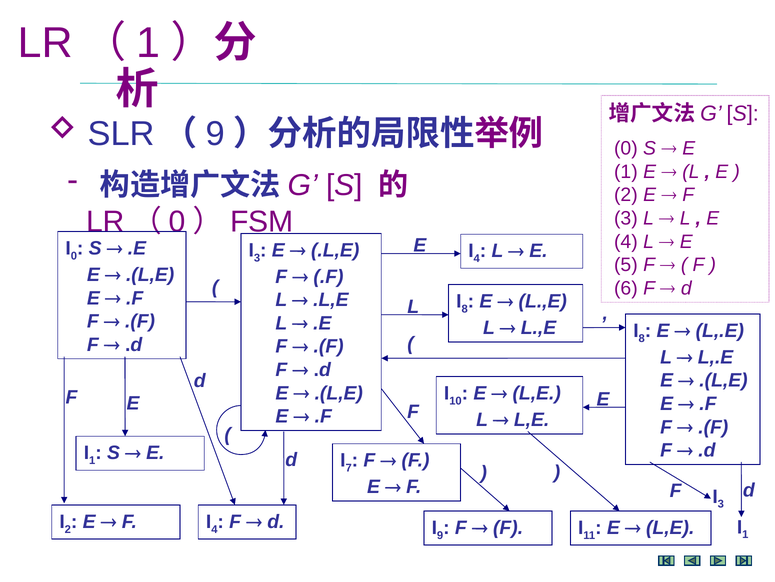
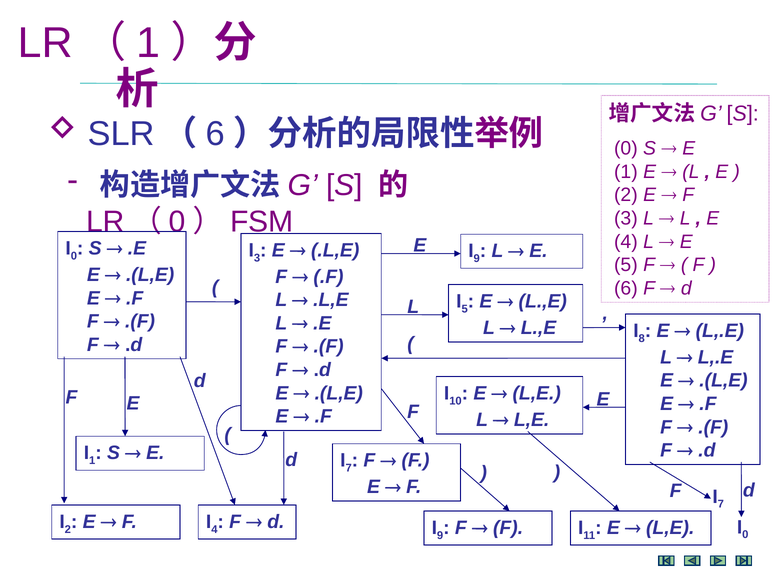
9: 9 -> 6 (215, 134)
4: 4 -> 9 (477, 258)
8: 8 -> 5 (465, 309)
3: 3 -> 7 (721, 504)
1: 1 -> 0 (745, 534)
